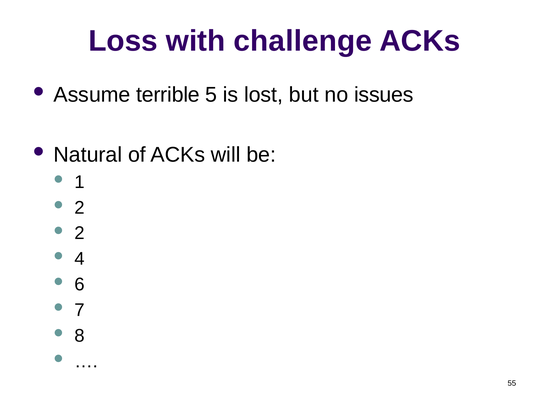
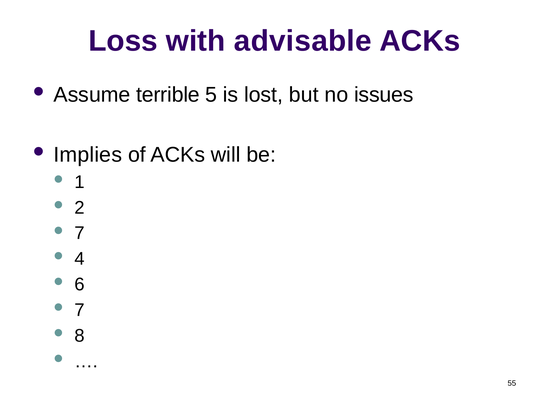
challenge: challenge -> advisable (303, 41)
Natural: Natural -> Implies (88, 155)
2: 2 -> 7 (80, 233)
